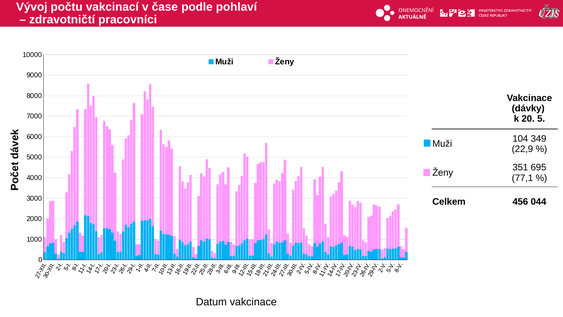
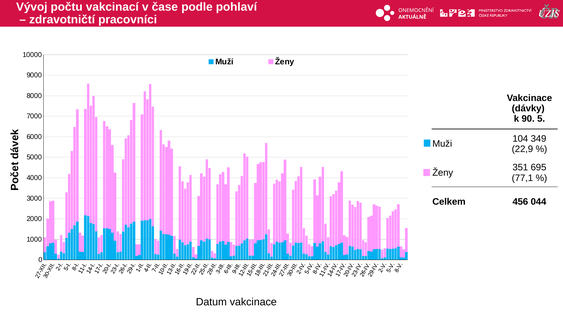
20: 20 -> 90 (528, 119)
